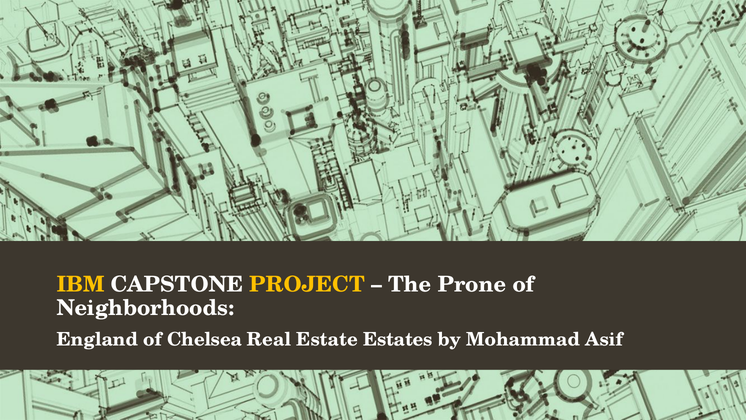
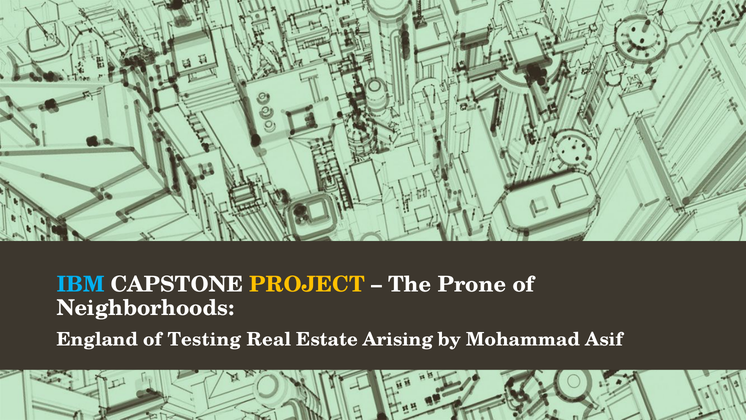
IBM colour: yellow -> light blue (81, 285)
Chelsea: Chelsea -> Testing (204, 339)
Estates: Estates -> Arising (398, 339)
